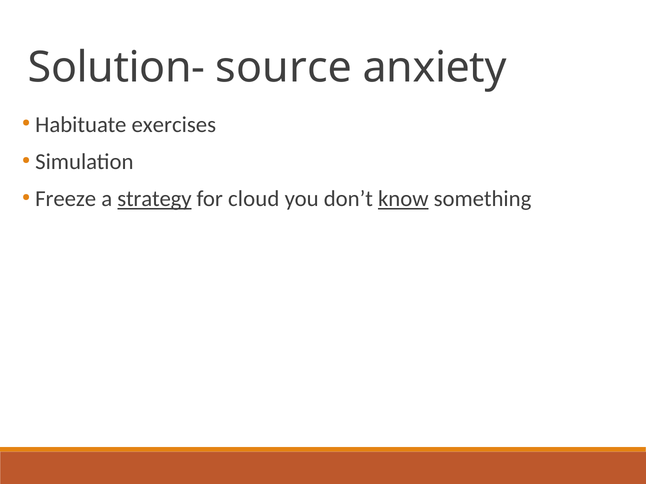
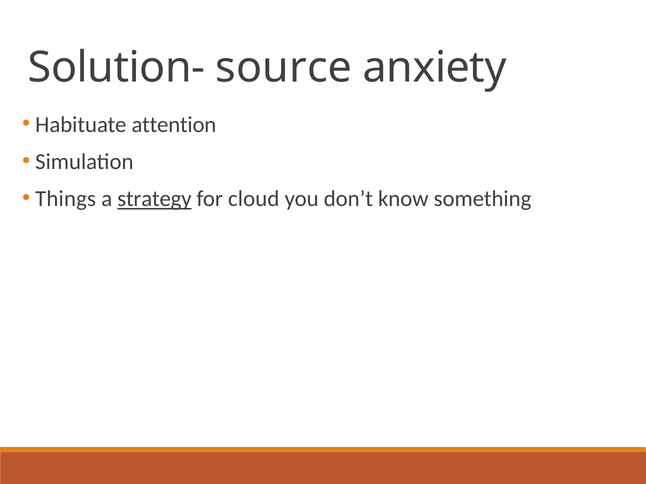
exercises: exercises -> attention (174, 125)
Freeze: Freeze -> Things (66, 199)
know underline: present -> none (403, 199)
